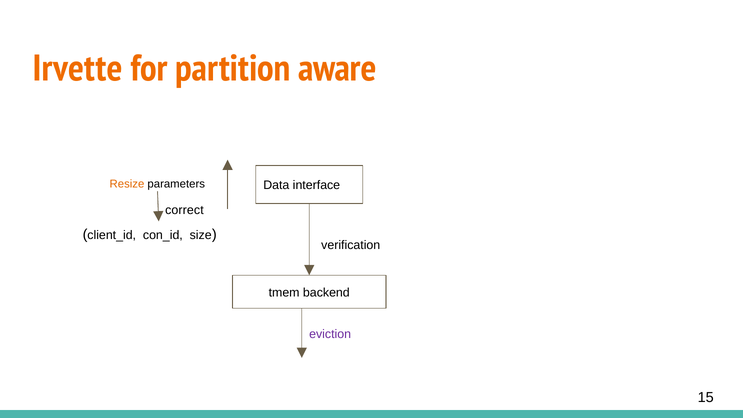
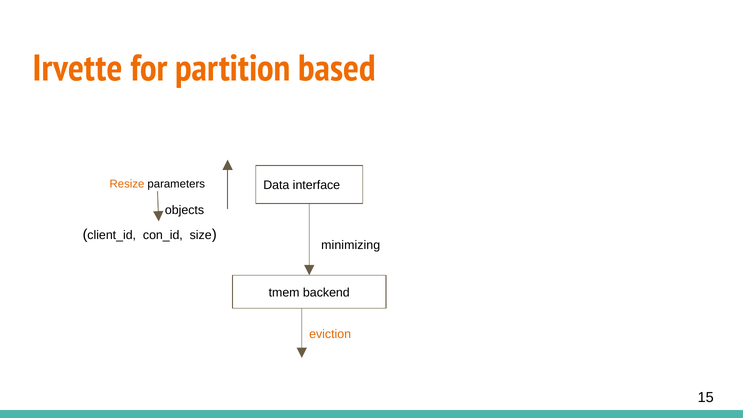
aware: aware -> based (337, 68)
correct: correct -> objects (184, 210)
verification: verification -> minimizing (351, 245)
eviction colour: purple -> orange (330, 334)
